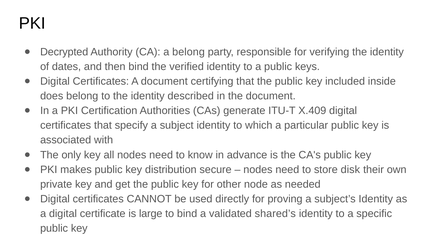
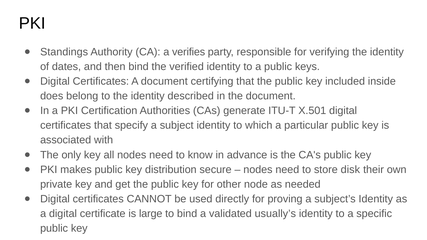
Decrypted: Decrypted -> Standings (64, 52)
a belong: belong -> verifies (189, 52)
X.409: X.409 -> X.501 (312, 111)
shared’s: shared’s -> usually’s (275, 214)
